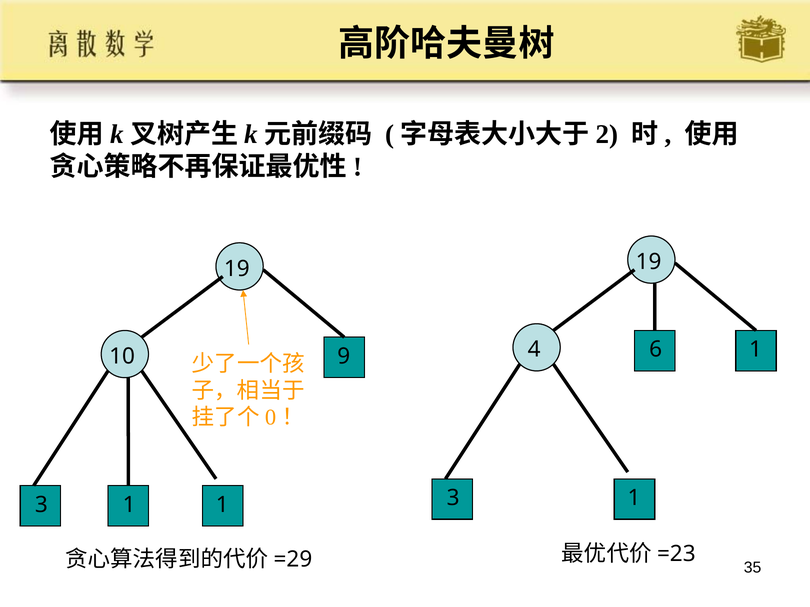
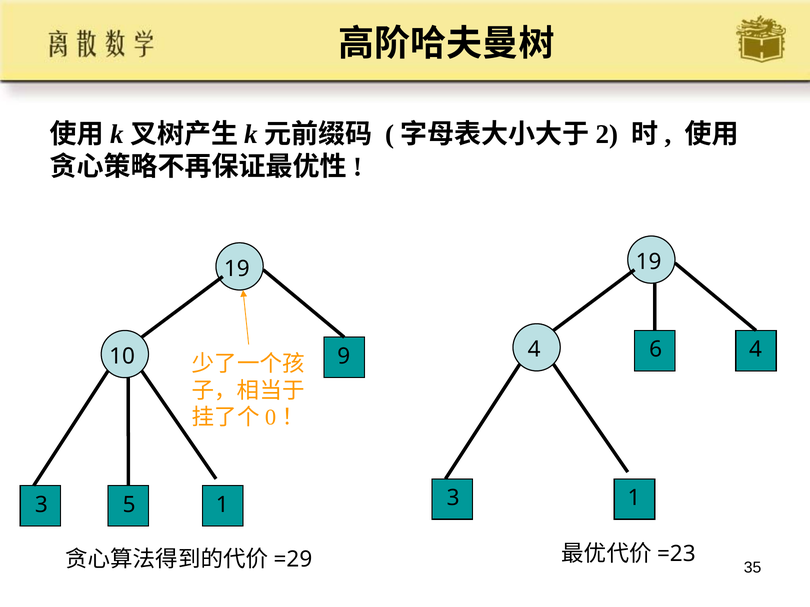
4 1: 1 -> 4 (755, 350)
3 1: 1 -> 5 (129, 505)
